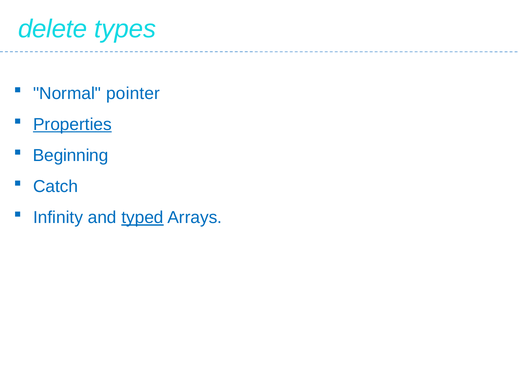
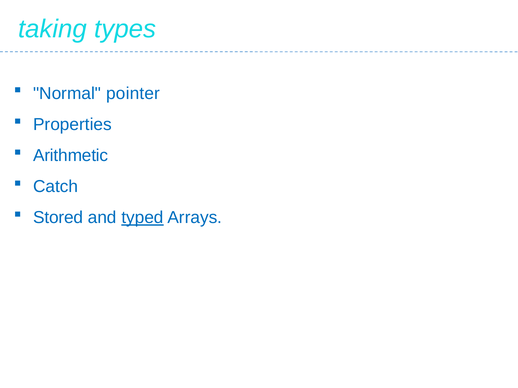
delete: delete -> taking (53, 29)
Properties underline: present -> none (72, 125)
Beginning: Beginning -> Arithmetic (71, 156)
Infinity: Infinity -> Stored (58, 218)
